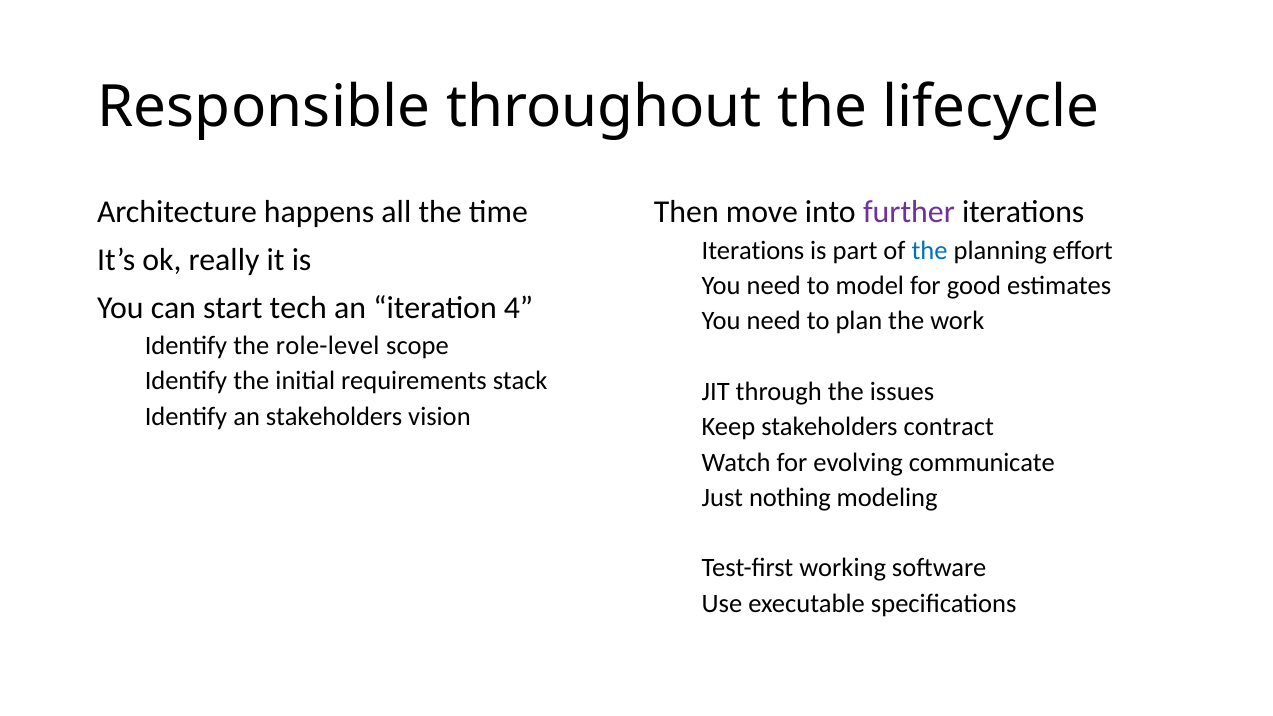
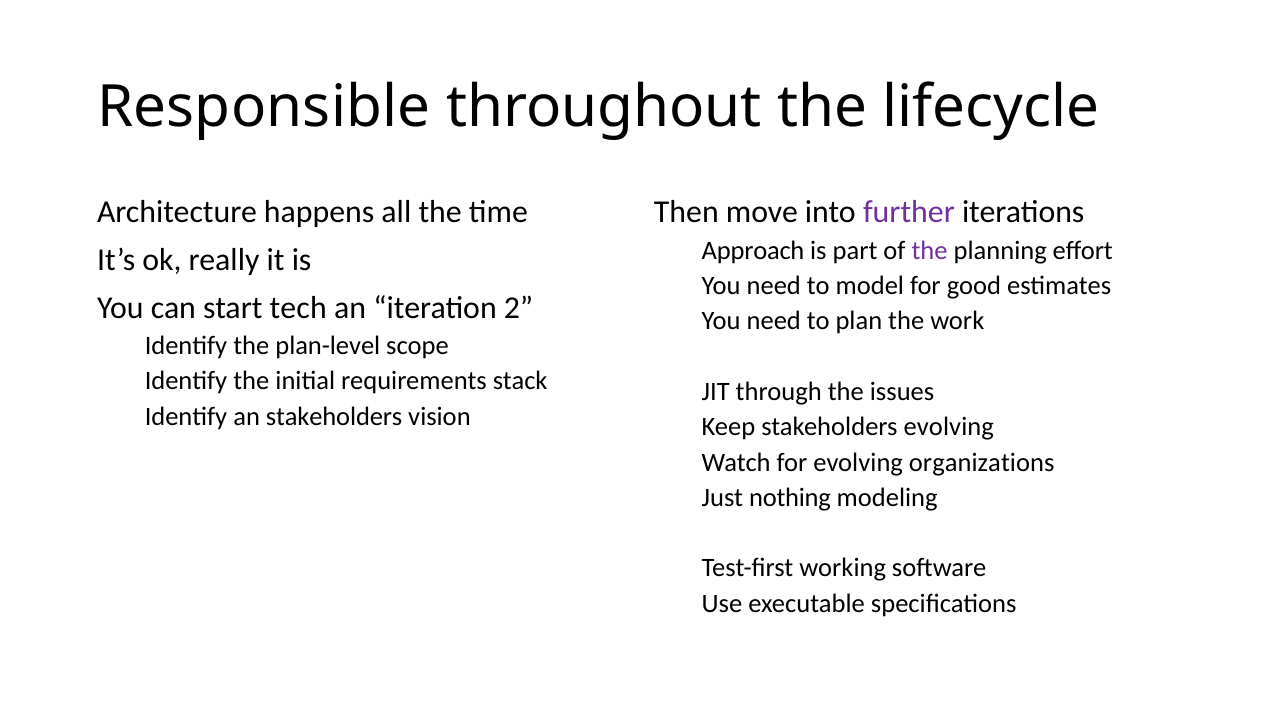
Iterations: Iterations -> Approach (753, 251)
the colour: blue -> purple (930, 251)
4: 4 -> 2 (519, 308)
role-level: role-level -> plan-level (328, 346)
stakeholders contract: contract -> evolving (949, 427)
communicate: communicate -> organizations (982, 462)
